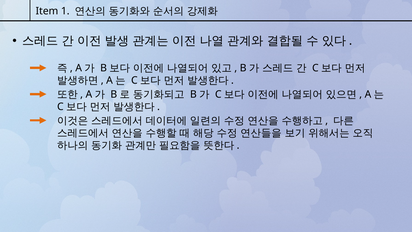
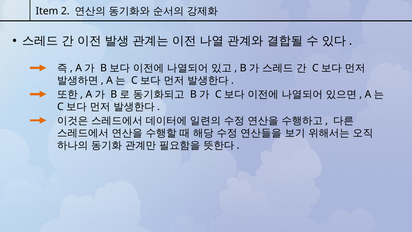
1: 1 -> 2 (65, 11)
